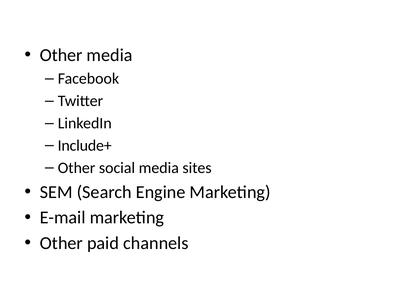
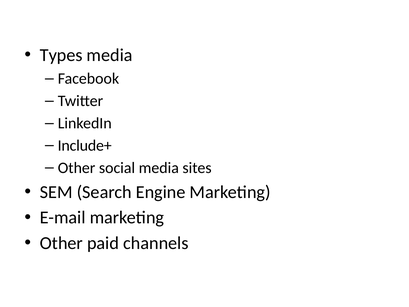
Other: Other -> Types (61, 55)
